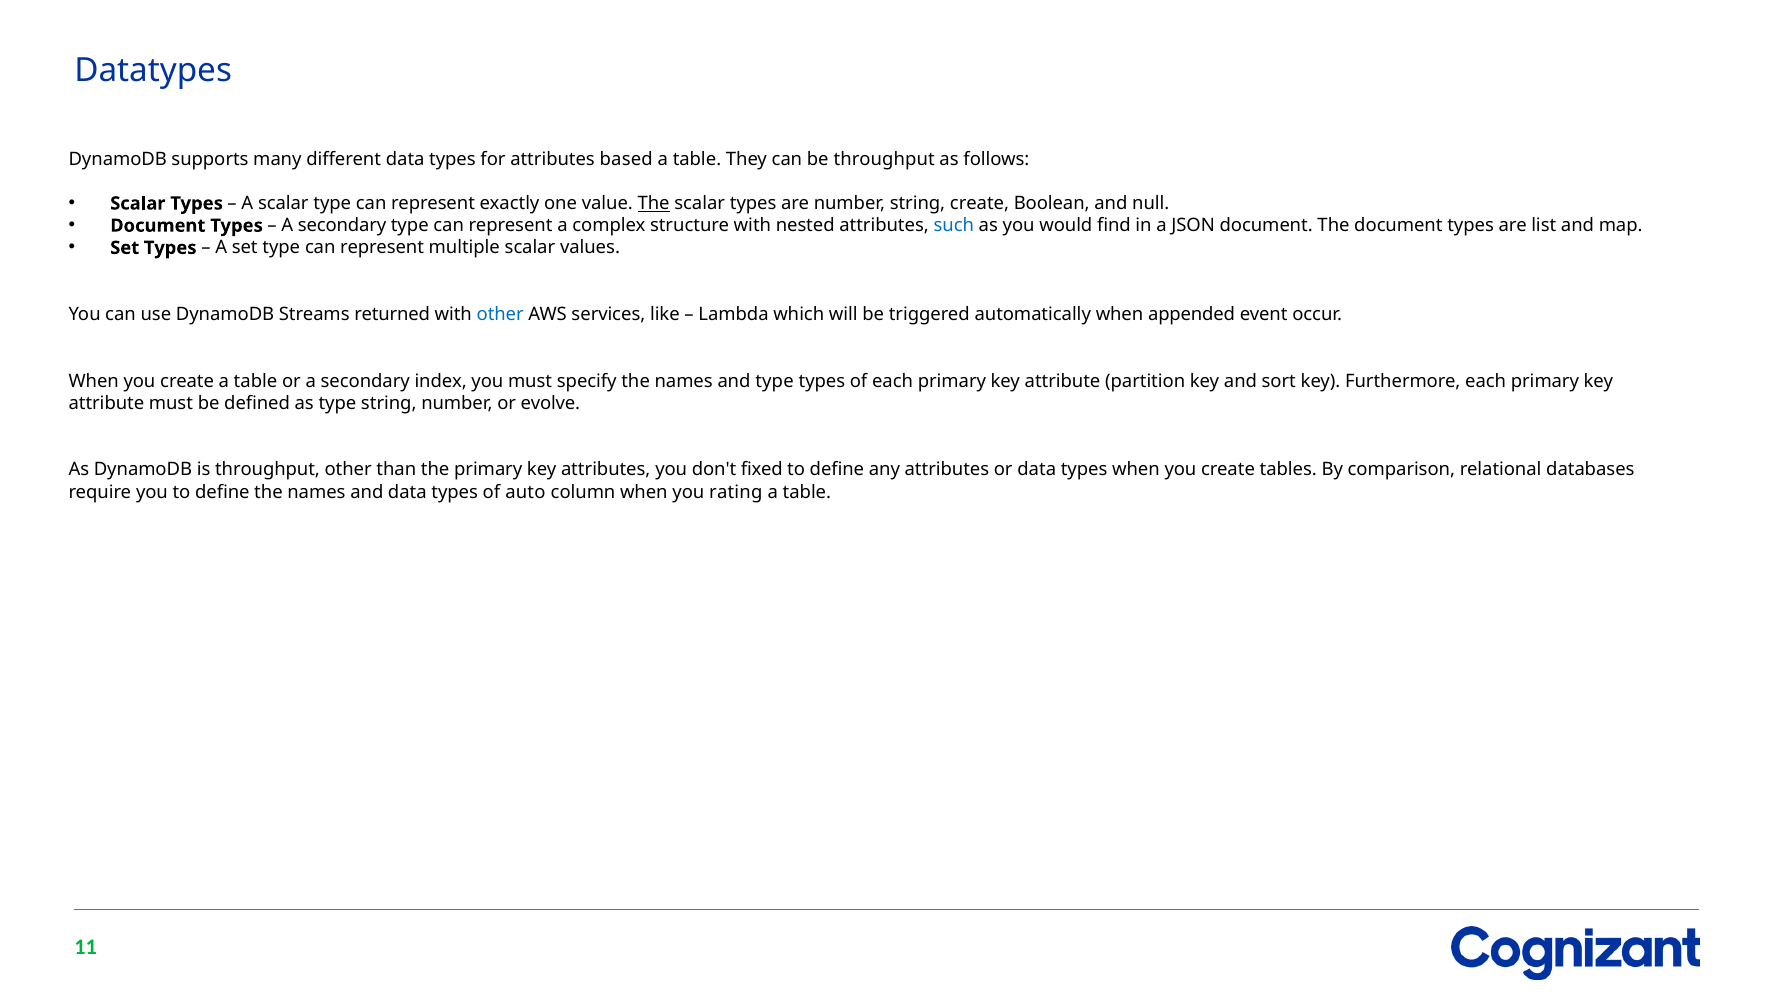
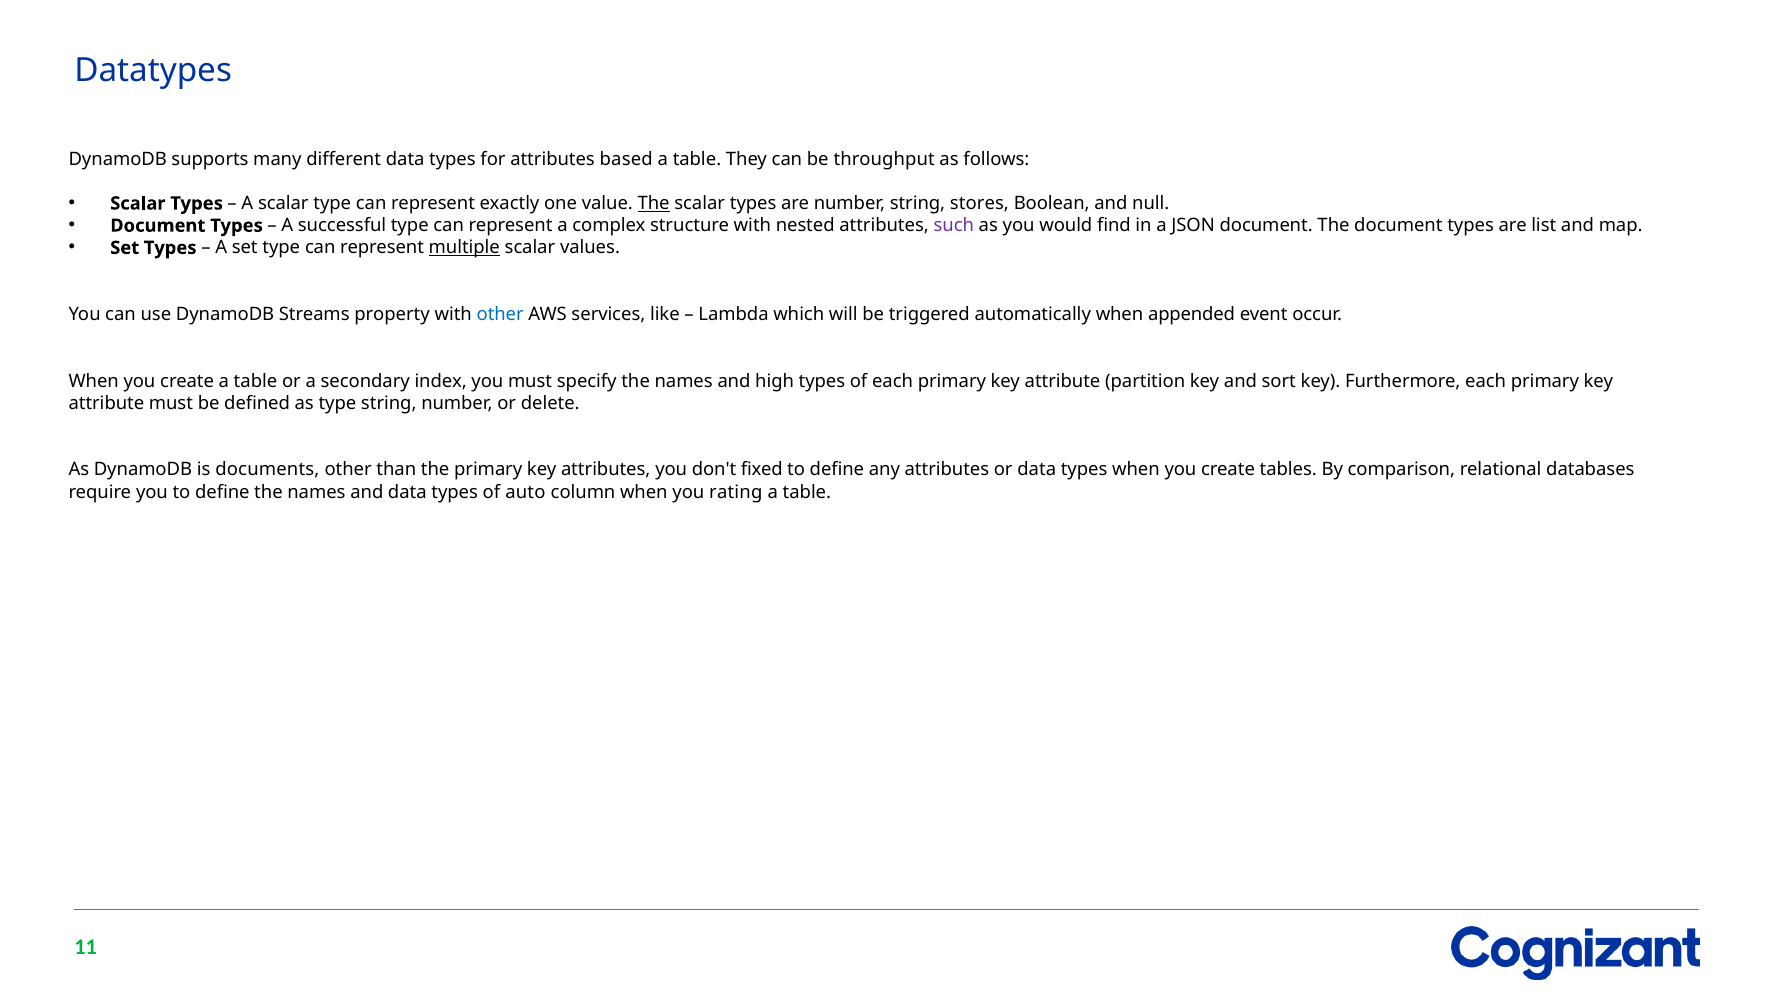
string create: create -> stores (979, 204)
secondary: secondary -> successful (342, 226)
such colour: blue -> purple (954, 226)
multiple underline: none -> present (464, 248)
returned: returned -> property (392, 315)
and type: type -> high (775, 381)
evolve: evolve -> delete (550, 403)
is throughput: throughput -> documents (267, 470)
